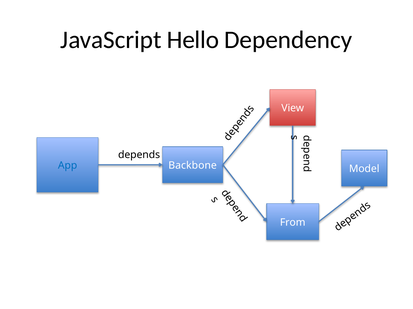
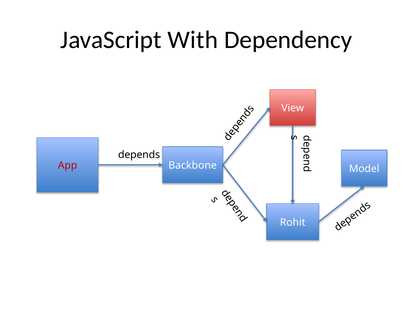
Hello: Hello -> With (193, 40)
App colour: blue -> red (68, 166)
From: From -> Rohit (293, 223)
